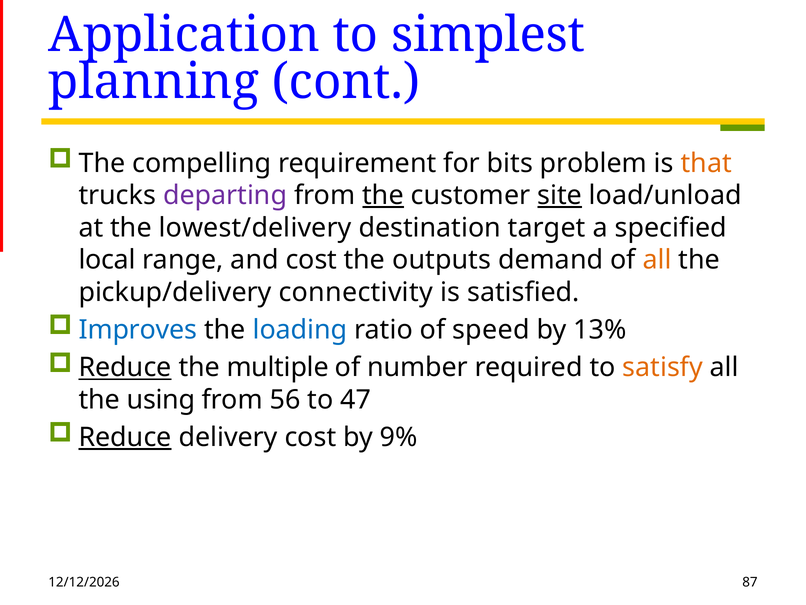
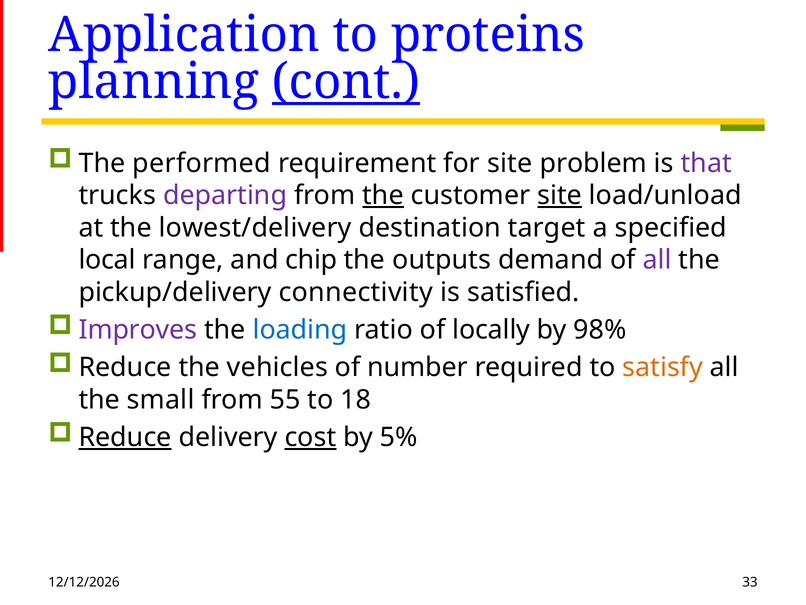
simplest: simplest -> proteins (488, 35)
cont underline: none -> present (346, 82)
compelling: compelling -> performed (202, 163)
for bits: bits -> site (510, 163)
that colour: orange -> purple (706, 163)
and cost: cost -> chip (311, 260)
all colour: orange -> purple (657, 260)
Improves colour: blue -> purple (138, 330)
speed: speed -> locally (491, 330)
13%: 13% -> 98% (600, 330)
Reduce underline: present -> none (125, 367)
multiple: multiple -> vehicles (277, 367)
using: using -> small (161, 399)
56: 56 -> 55 (285, 399)
47: 47 -> 18 (356, 399)
cost underline: none -> present (310, 437)
9%: 9% -> 5% (399, 437)
87: 87 -> 33 (750, 582)
